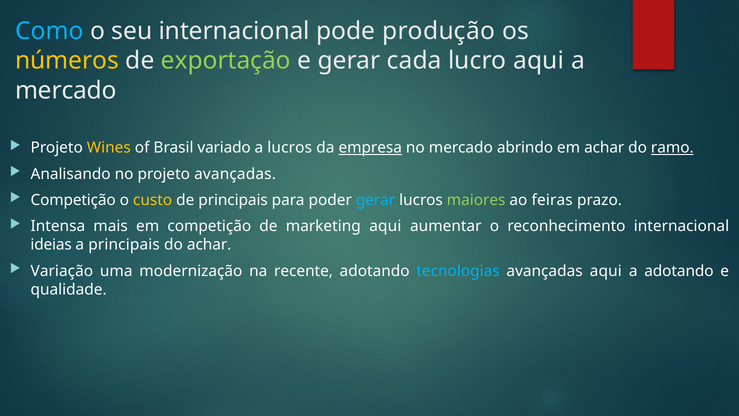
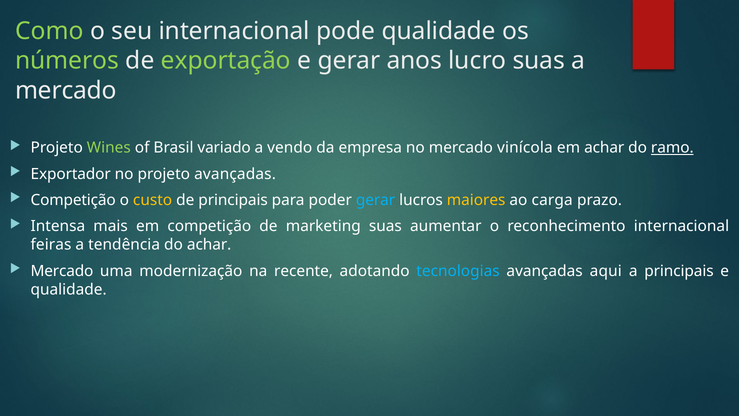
Como colour: light blue -> light green (49, 31)
pode produção: produção -> qualidade (439, 31)
números colour: yellow -> light green (67, 61)
cada: cada -> anos (414, 61)
lucro aqui: aqui -> suas (539, 61)
Wines colour: yellow -> light green (109, 148)
a lucros: lucros -> vendo (290, 148)
empresa underline: present -> none (370, 148)
abrindo: abrindo -> vinícola (525, 148)
Analisando: Analisando -> Exportador (71, 174)
maiores colour: light green -> yellow (476, 200)
feiras: feiras -> carga (552, 200)
marketing aqui: aqui -> suas (385, 226)
ideias: ideias -> feiras (51, 245)
a principais: principais -> tendência (124, 245)
Variação: Variação -> Mercado (62, 271)
a adotando: adotando -> principais (679, 271)
